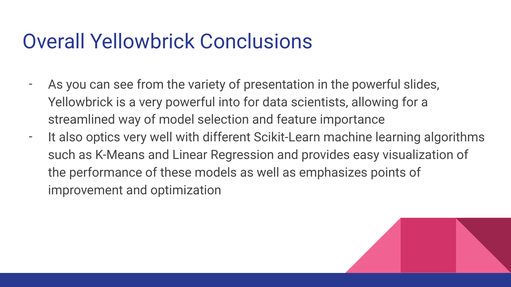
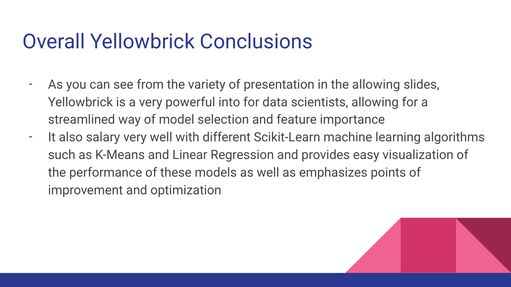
the powerful: powerful -> allowing (376, 85)
optics: optics -> salary (103, 138)
